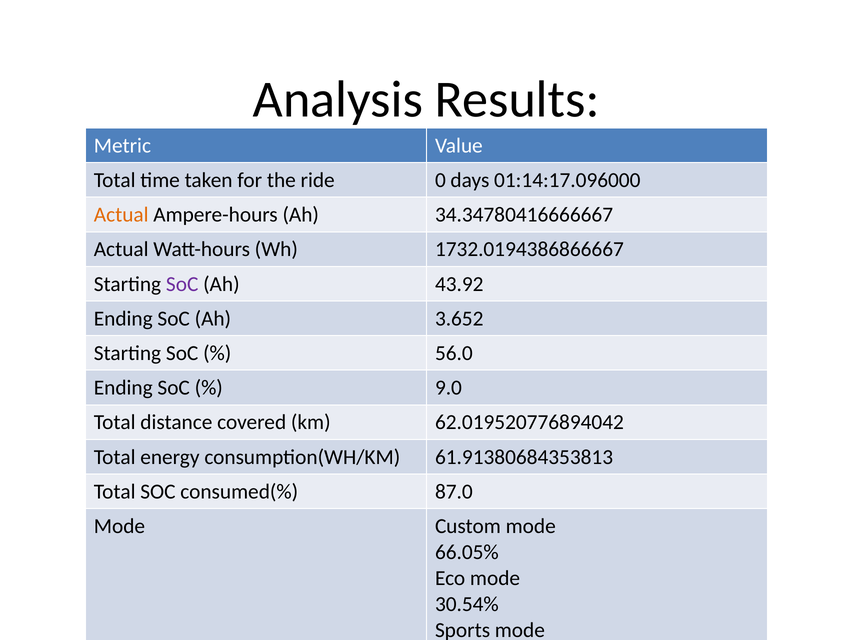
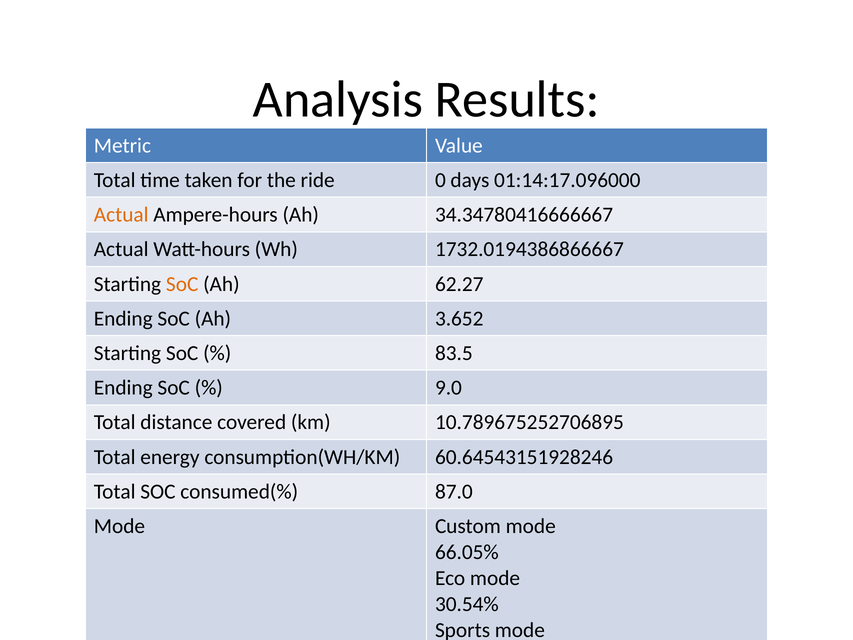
SoC colour: purple -> orange (182, 284)
43.92: 43.92 -> 62.27 (459, 284)
56.0: 56.0 -> 83.5 (454, 353)
62.019520776894042: 62.019520776894042 -> 10.789675252706895 (529, 422)
61.91380684353813: 61.91380684353813 -> 60.64543151928246 (524, 457)
